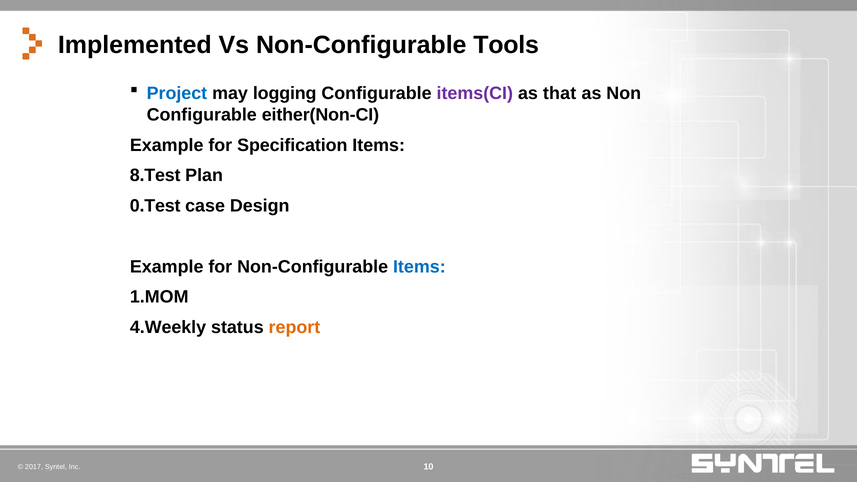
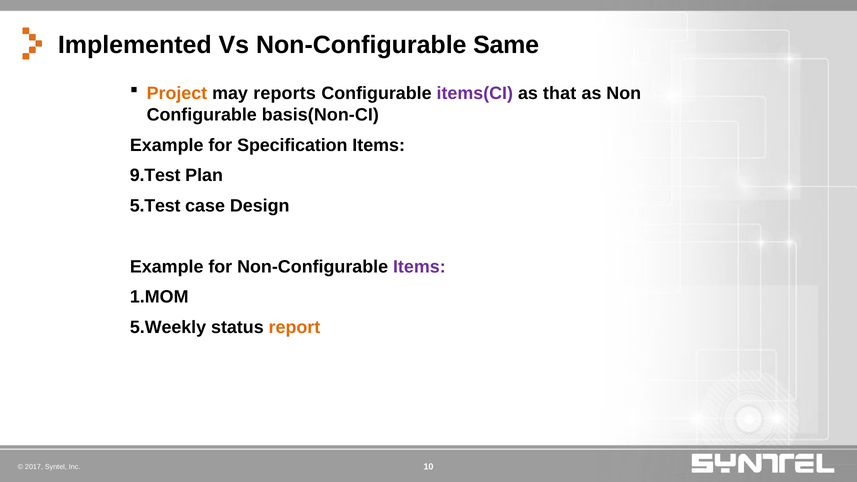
Tools: Tools -> Same (506, 45)
Project colour: blue -> orange (177, 93)
logging: logging -> reports (285, 93)
either(Non-CI: either(Non-CI -> basis(Non-CI (320, 115)
8.Test: 8.Test -> 9.Test (155, 176)
0.Test: 0.Test -> 5.Test (155, 206)
Items colour: blue -> purple (419, 267)
4.Weekly: 4.Weekly -> 5.Weekly (168, 327)
